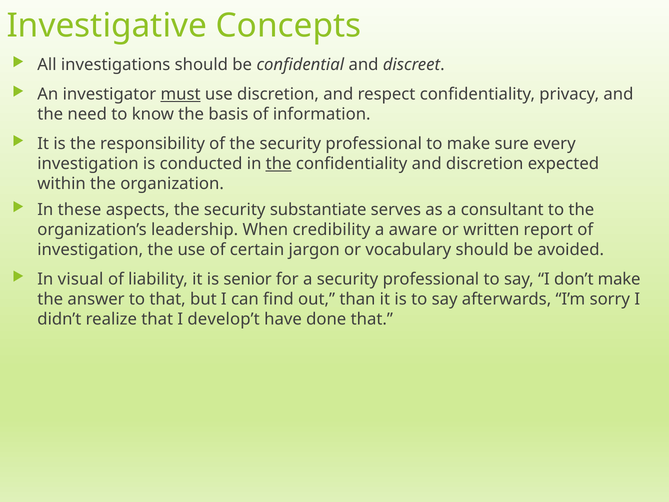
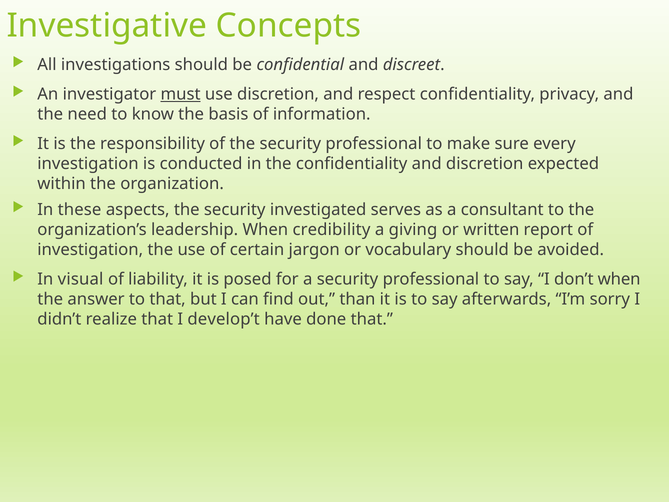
the underline: present -> none (279, 164)
substantiate: substantiate -> investigated (318, 210)
aware: aware -> giving (413, 230)
senior: senior -> posed (248, 279)
don’t make: make -> when (619, 279)
